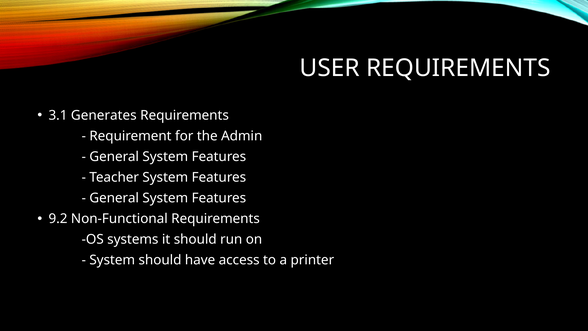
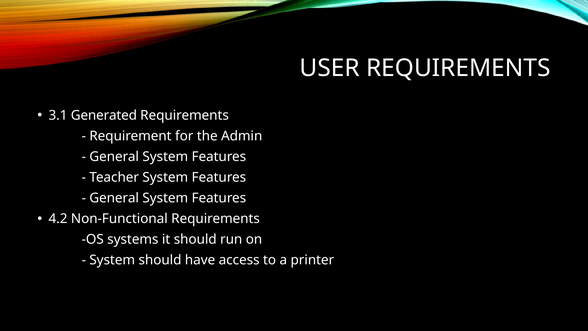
Generates: Generates -> Generated (104, 115)
9.2: 9.2 -> 4.2 (58, 219)
